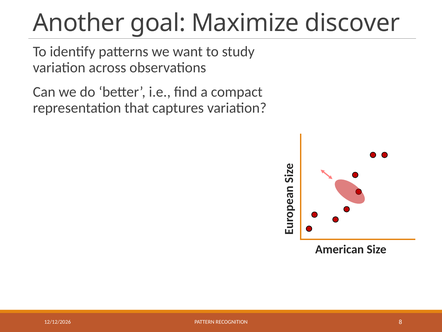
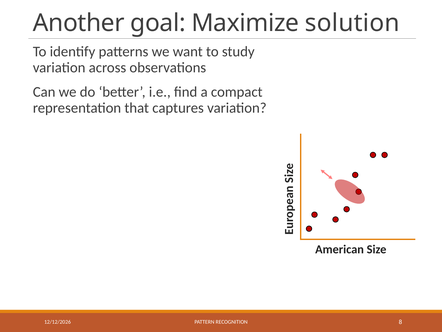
discover: discover -> solution (352, 23)
